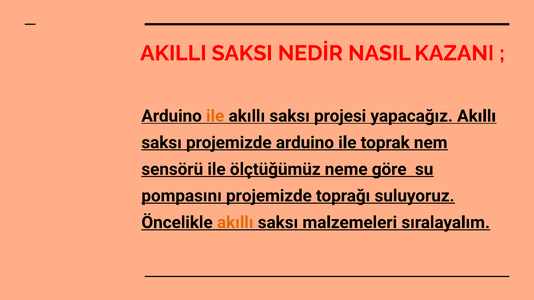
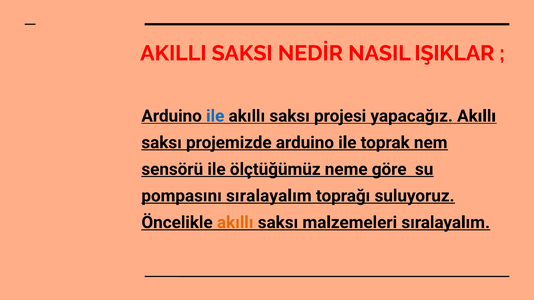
KAZANI: KAZANI -> IŞIKLAR (454, 53)
ile colour: orange -> blue (215, 116)
pompasını projemizde: projemizde -> sıralayalım (269, 196)
